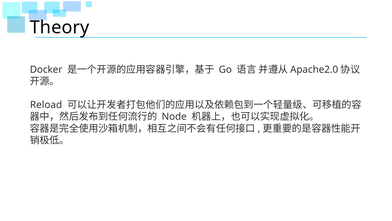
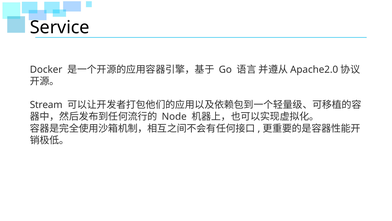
Theory: Theory -> Service (60, 27)
Reload: Reload -> Stream (46, 105)
